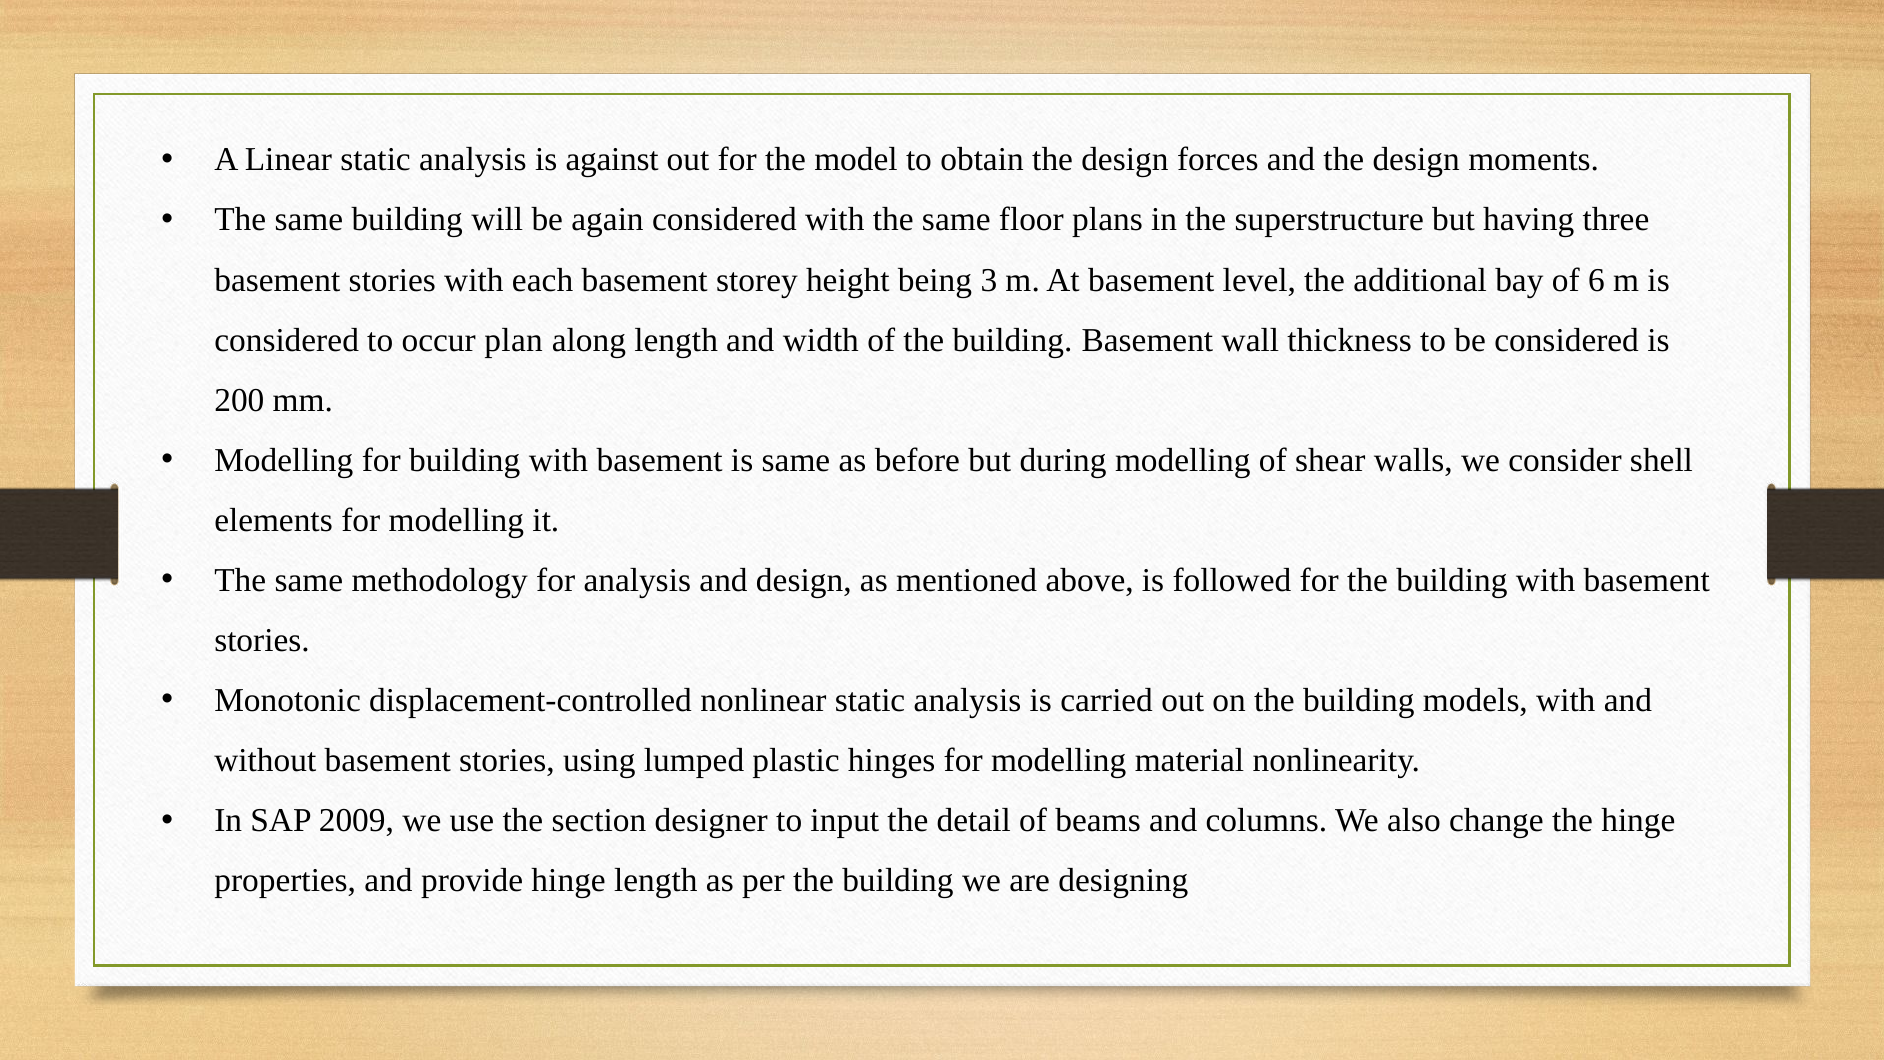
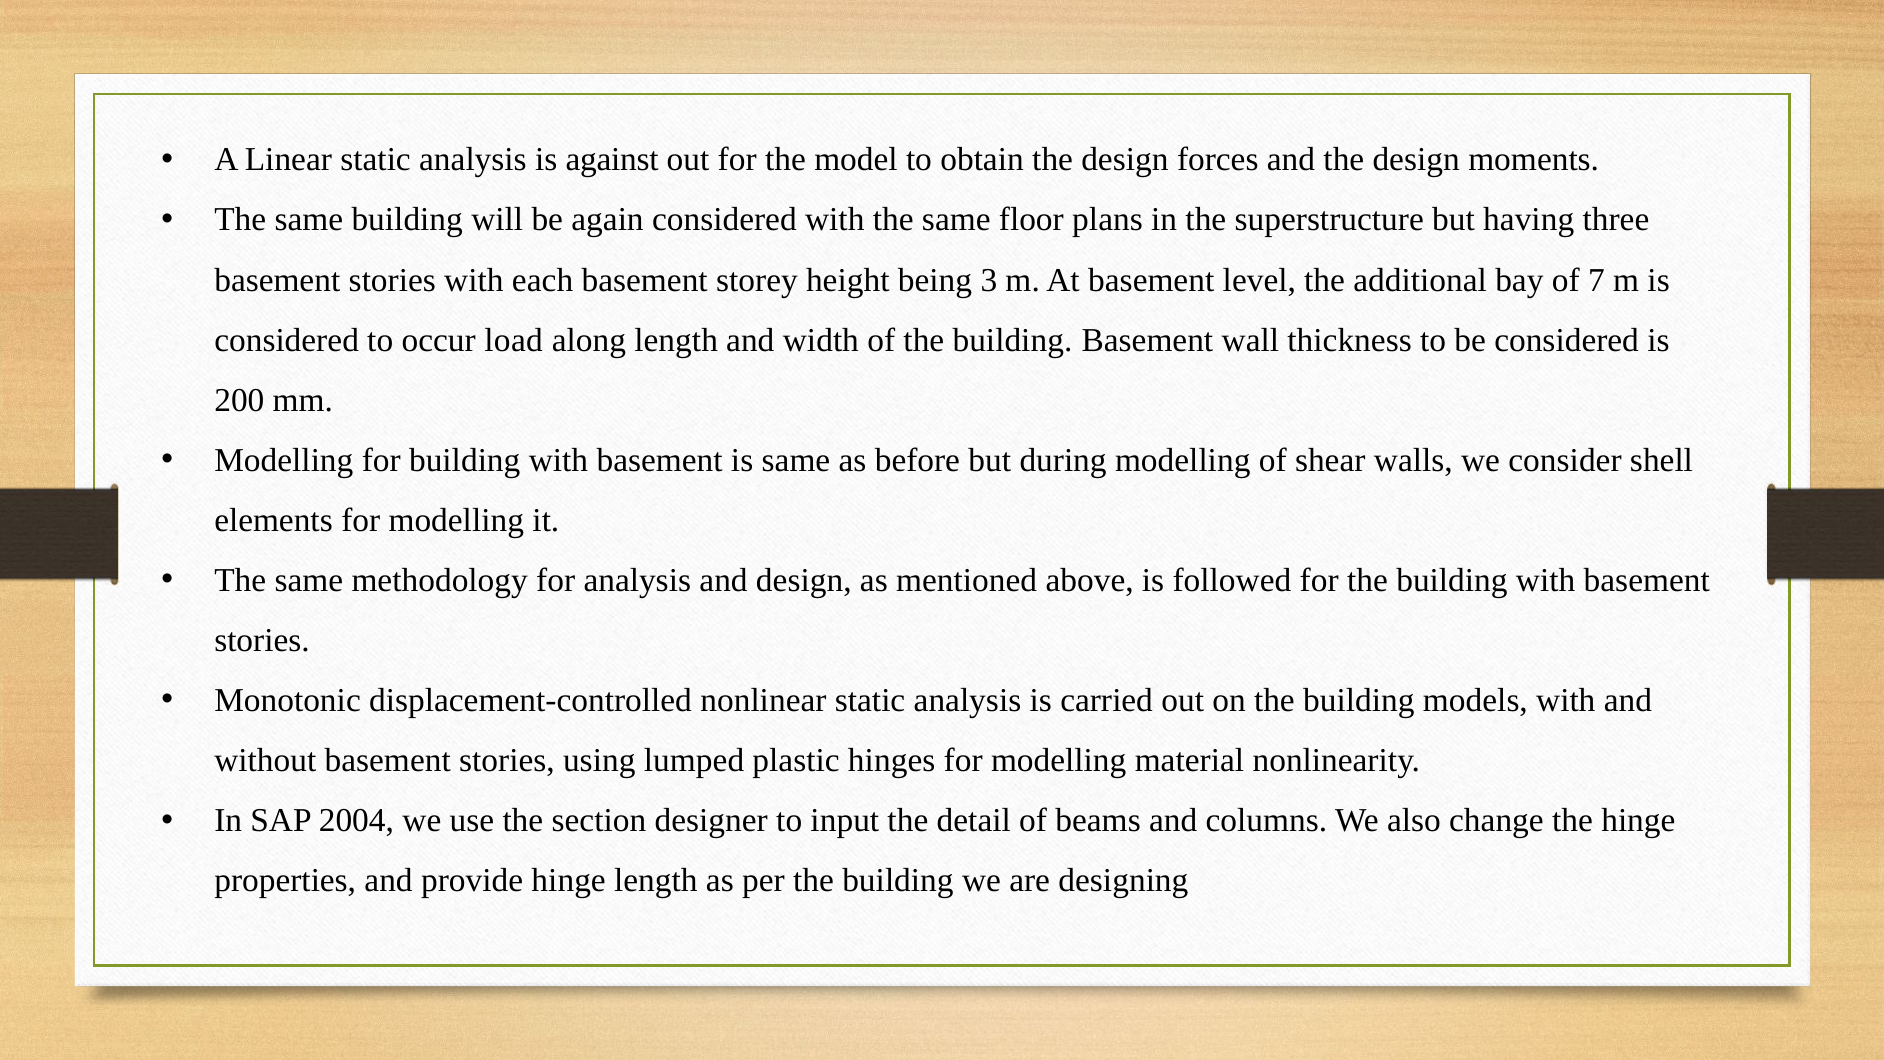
6: 6 -> 7 (1597, 280)
plan: plan -> load (514, 340)
2009: 2009 -> 2004 (356, 821)
